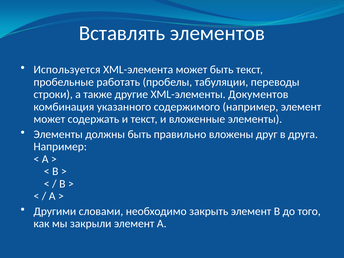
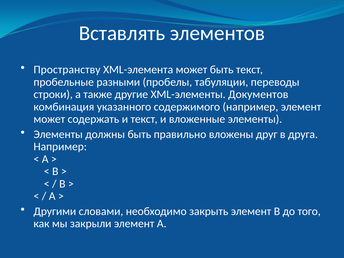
Используется: Используется -> Пространству (67, 70)
работать: работать -> разными (118, 82)
